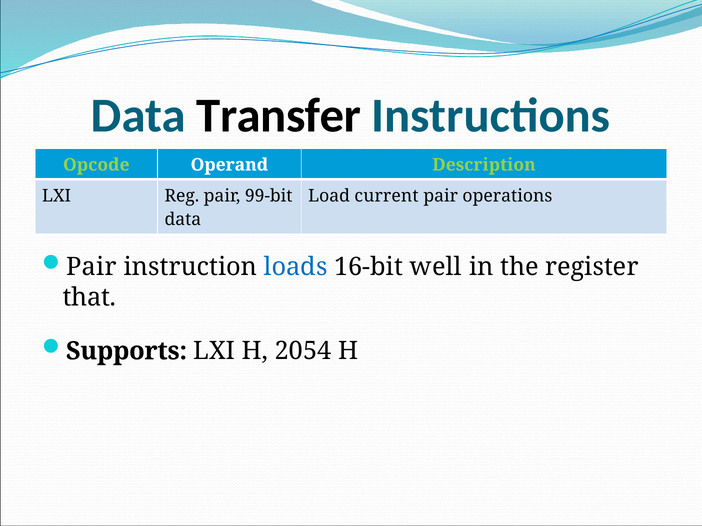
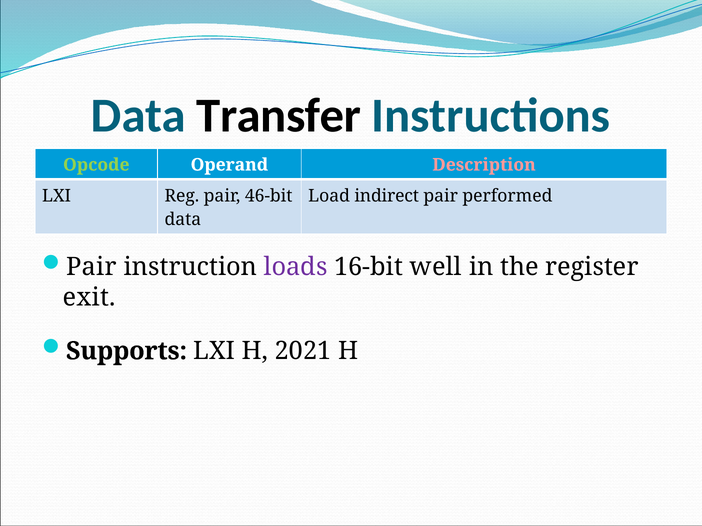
Description colour: light green -> pink (484, 165)
99-bit: 99-bit -> 46-bit (269, 196)
current: current -> indirect (387, 196)
operations: operations -> performed (507, 196)
loads colour: blue -> purple (296, 267)
that: that -> exit (89, 298)
2054: 2054 -> 2021 (303, 351)
